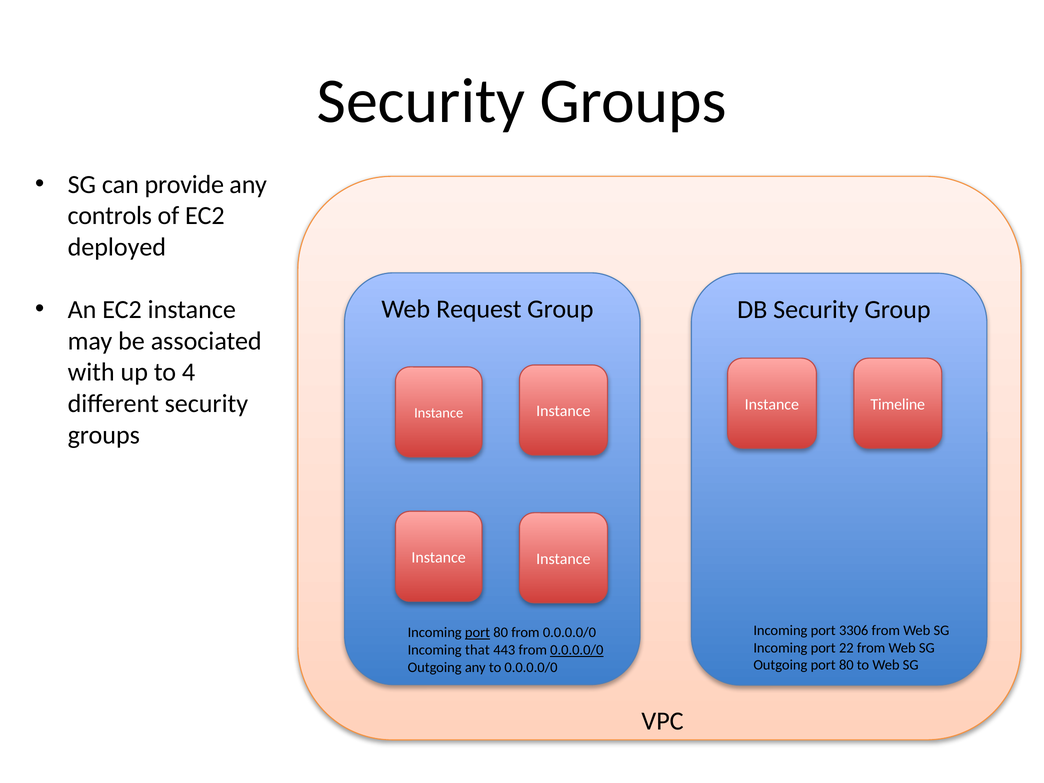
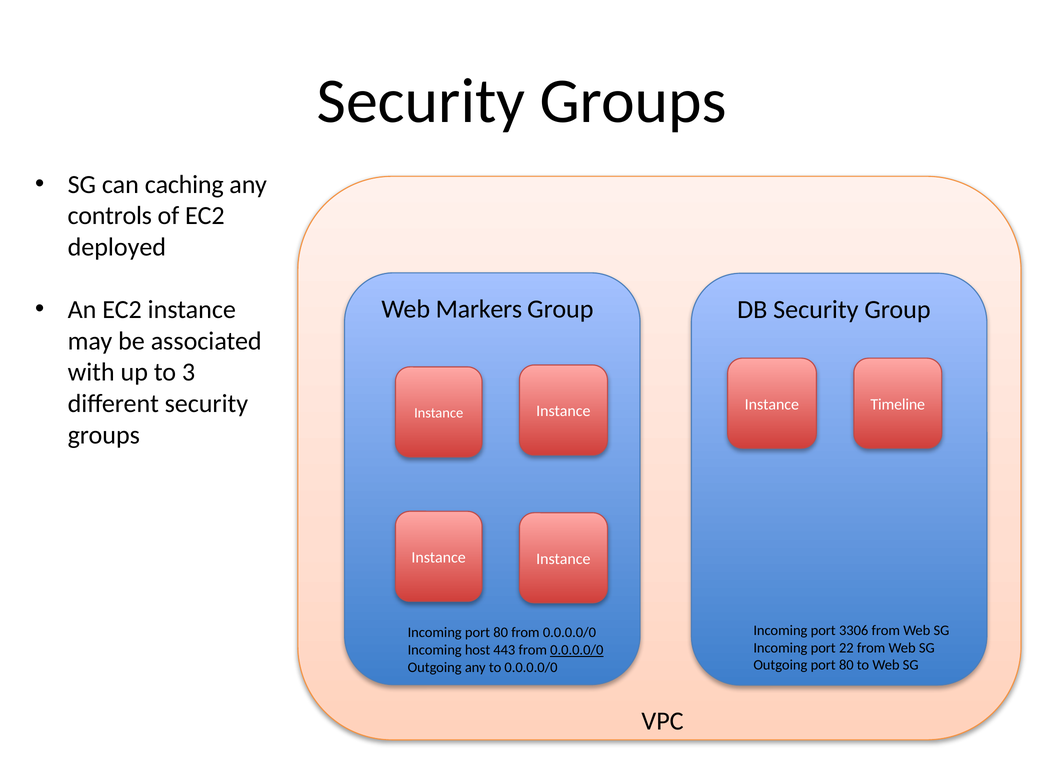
provide: provide -> caching (184, 184)
Request: Request -> Markers (479, 309)
4: 4 -> 3 (188, 372)
port underline: present -> none (478, 633)
that: that -> host (478, 650)
